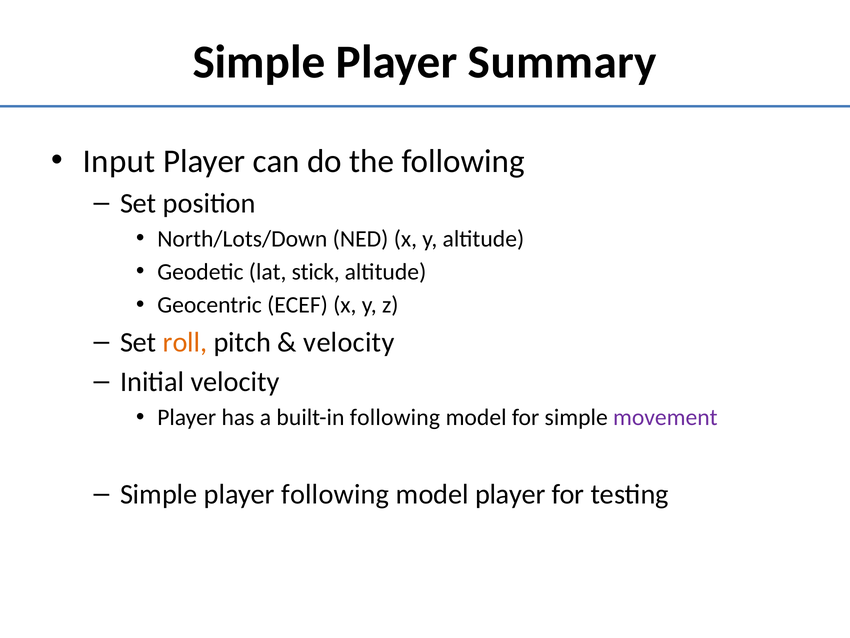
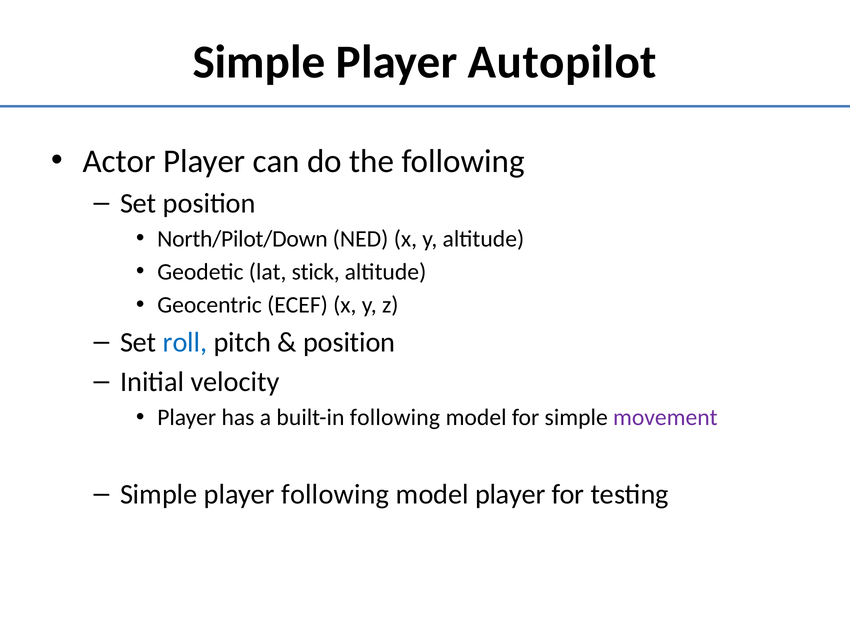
Summary: Summary -> Autopilot (562, 62)
Input: Input -> Actor (119, 161)
North/Lots/Down: North/Lots/Down -> North/Pilot/Down (242, 239)
roll colour: orange -> blue (185, 342)
velocity: velocity -> position (349, 342)
